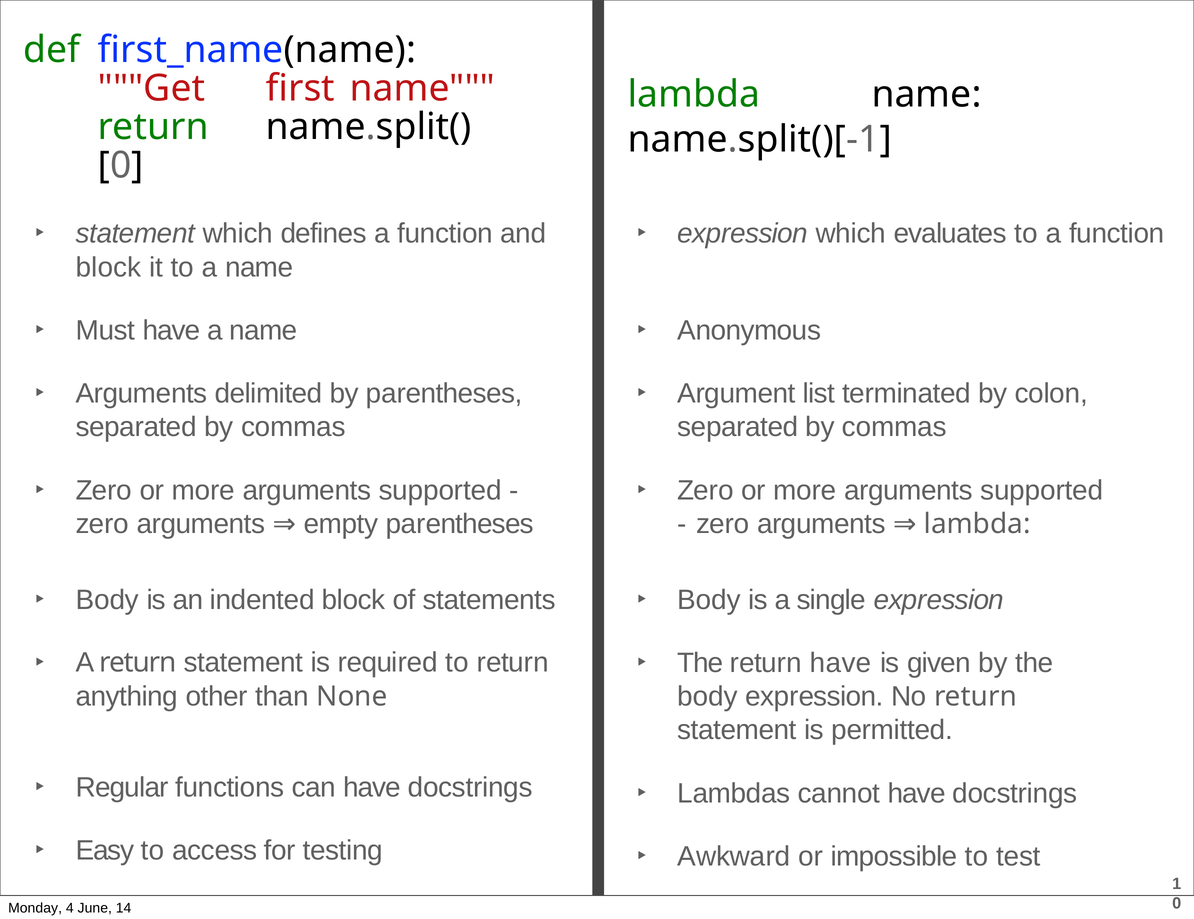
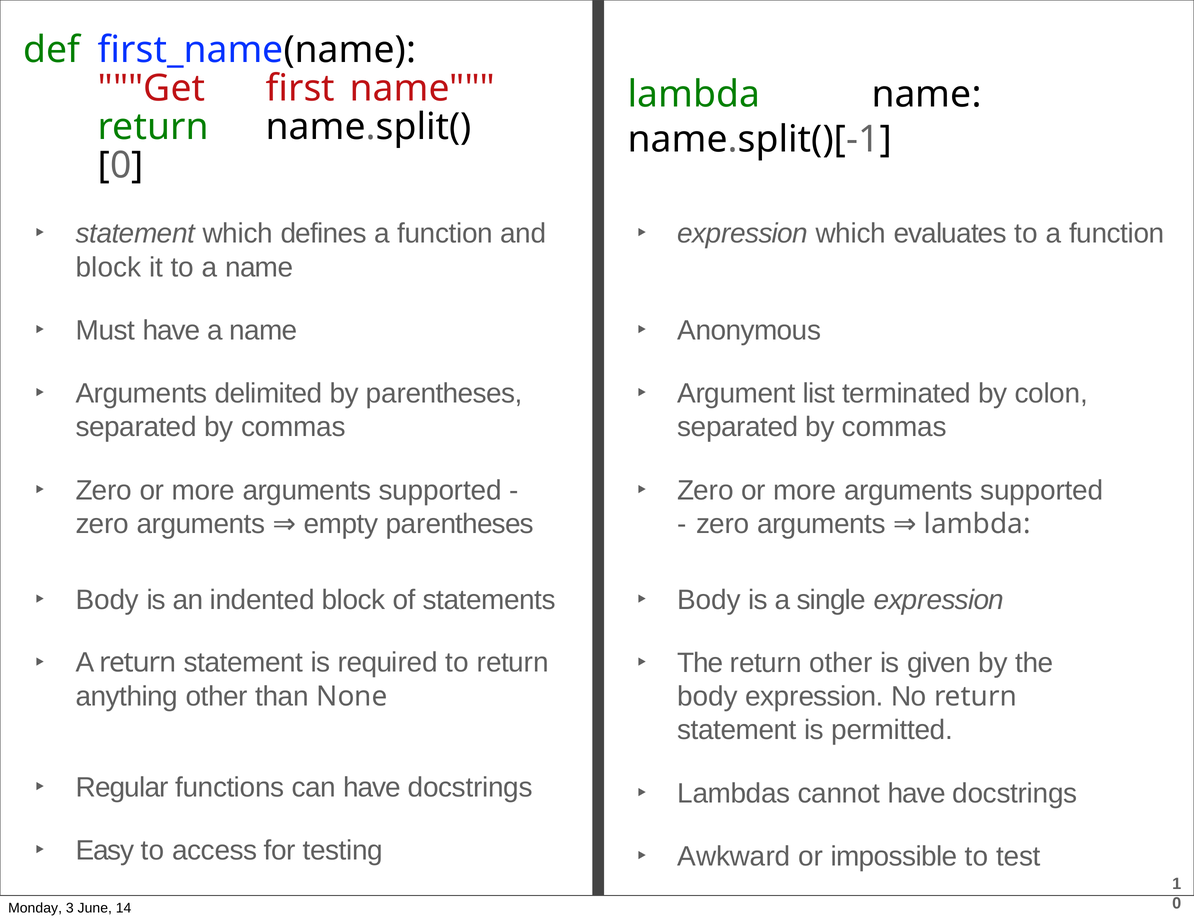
return have: have -> other (841, 663)
4: 4 -> 3 (70, 908)
